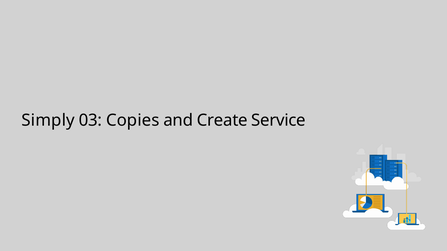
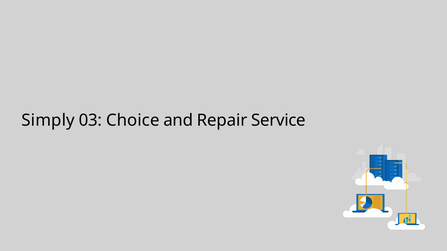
Copies: Copies -> Choice (133, 120)
Create: Create -> Repair (222, 120)
